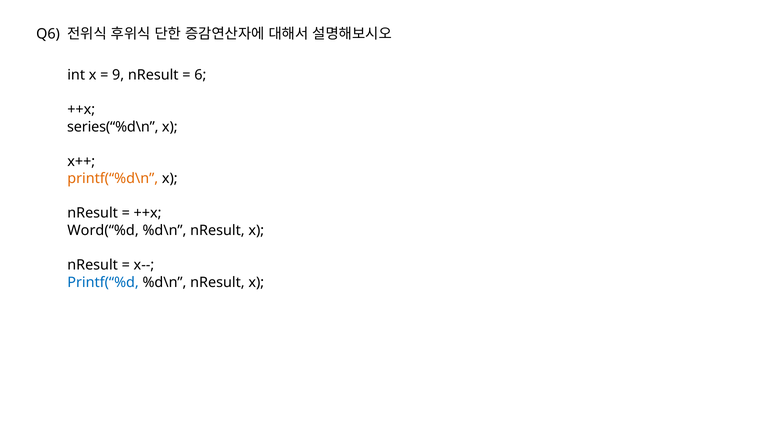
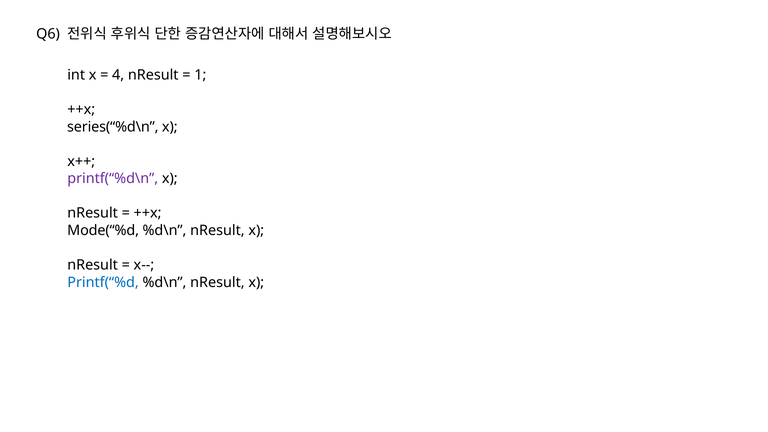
9: 9 -> 4 (118, 75)
6: 6 -> 1 (200, 75)
printf(“%d\n colour: orange -> purple (113, 179)
Word(“%d: Word(“%d -> Mode(“%d (103, 230)
